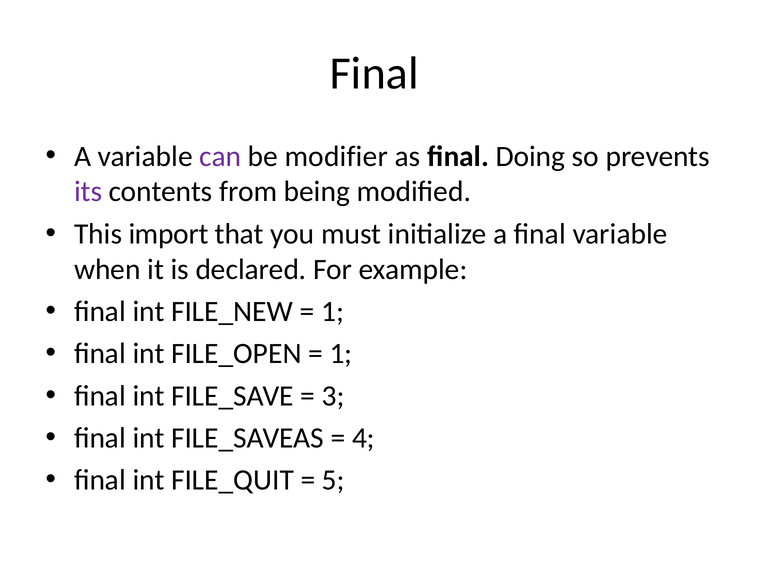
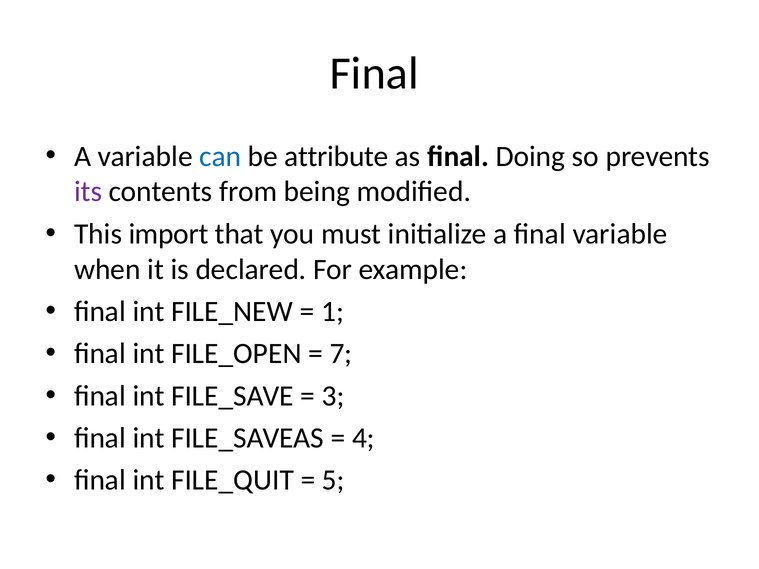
can colour: purple -> blue (220, 156)
modifier: modifier -> attribute (337, 156)
1: 1 -> 7 (341, 354)
